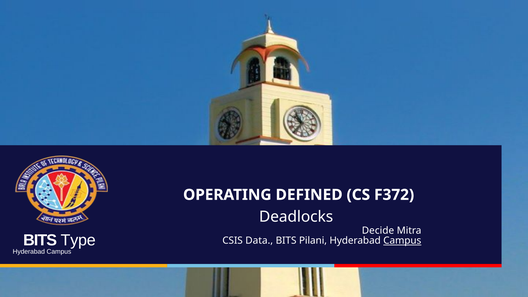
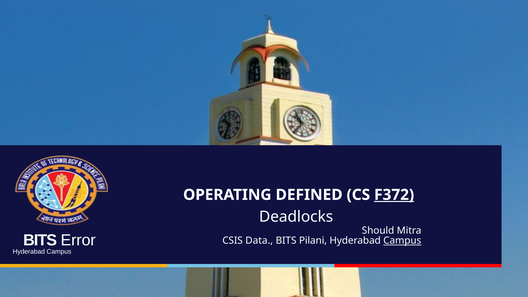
F372 underline: none -> present (394, 195)
Decide: Decide -> Should (378, 231)
Type: Type -> Error (78, 240)
